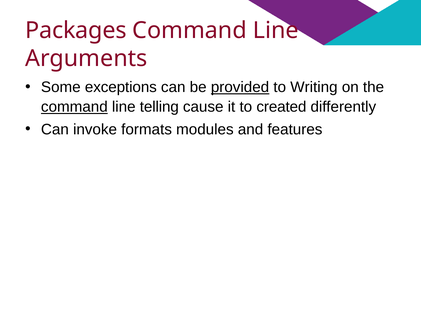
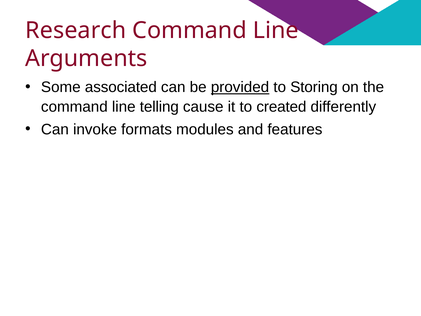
Packages: Packages -> Research (76, 30)
exceptions: exceptions -> associated (121, 87)
Writing: Writing -> Storing (314, 87)
command underline: present -> none (74, 107)
